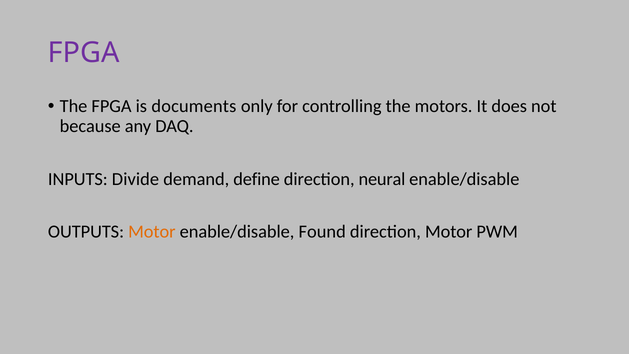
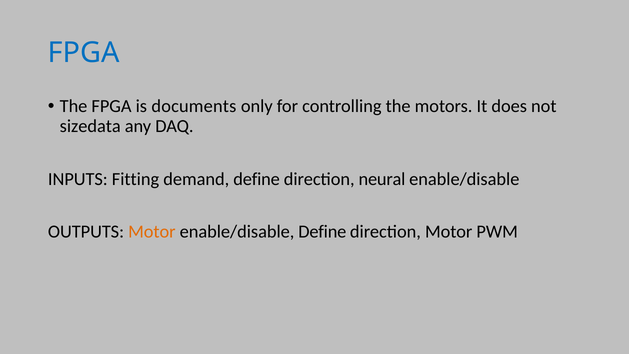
FPGA colour: purple -> blue (84, 53)
because: because -> sizedata (90, 126)
Divide: Divide -> Fitting (136, 179)
enable/disable Found: Found -> Define (322, 232)
